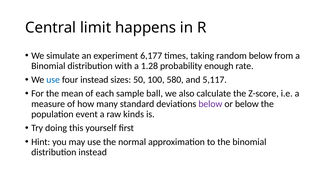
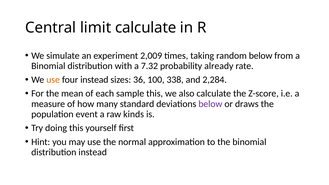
limit happens: happens -> calculate (146, 28)
6,177: 6,177 -> 2,009 (151, 56)
1.28: 1.28 -> 7.32 (149, 66)
enough: enough -> already (219, 66)
use colour: blue -> orange (53, 80)
50: 50 -> 36 (139, 80)
580: 580 -> 338 (175, 80)
5,117: 5,117 -> 2,284 (215, 80)
sample ball: ball -> this (155, 94)
or below: below -> draws (247, 104)
